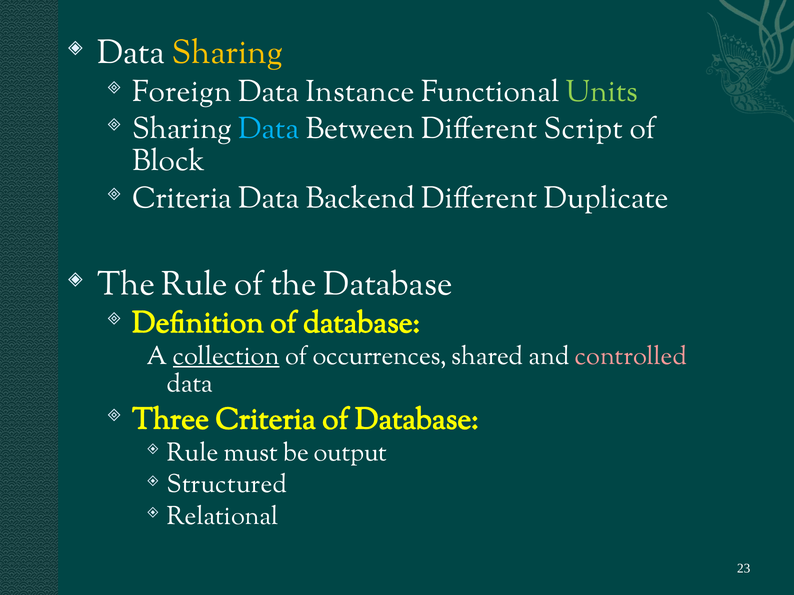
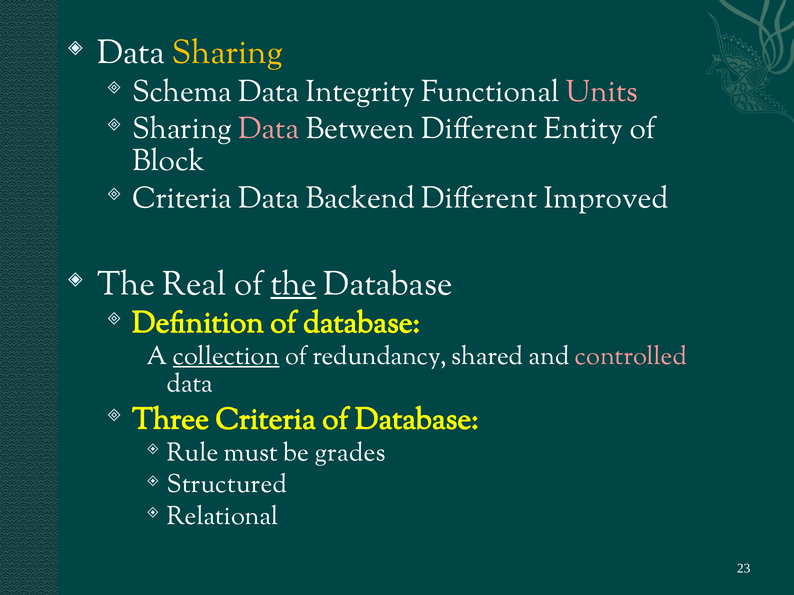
Foreign: Foreign -> Schema (182, 91)
Instance: Instance -> Integrity (360, 91)
Units colour: light green -> pink (602, 91)
Data colour: light blue -> pink (269, 129)
Script: Script -> Entity (583, 129)
Duplicate: Duplicate -> Improved (606, 198)
The Rule: Rule -> Real (194, 284)
the underline: none -> present (293, 284)
occurrences: occurrences -> redundancy (380, 356)
output: output -> grades (350, 453)
